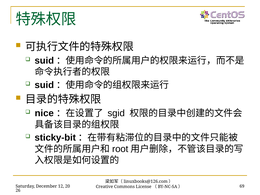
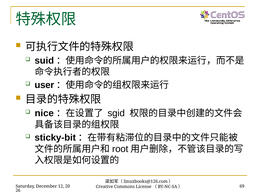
suid: suid -> user (44, 85)
